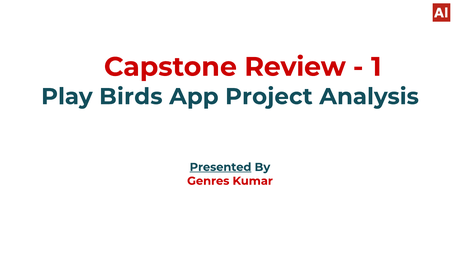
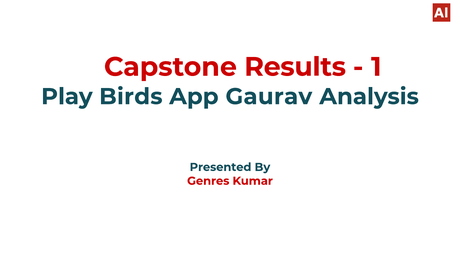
Review: Review -> Results (295, 67)
Project: Project -> Gaurav (269, 96)
Presented underline: present -> none (221, 167)
